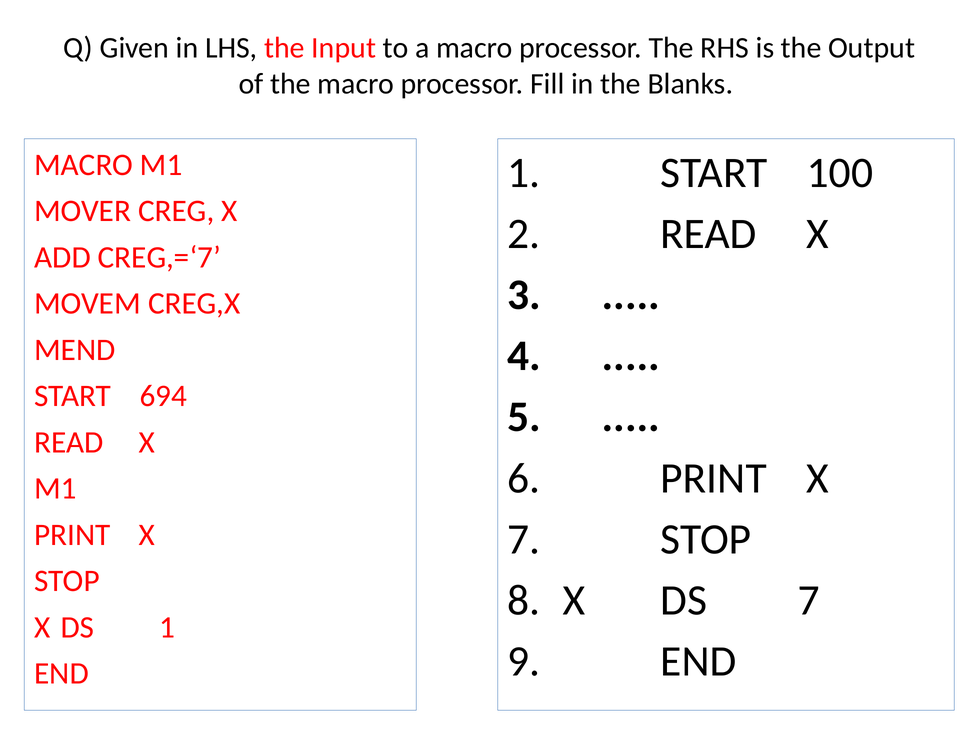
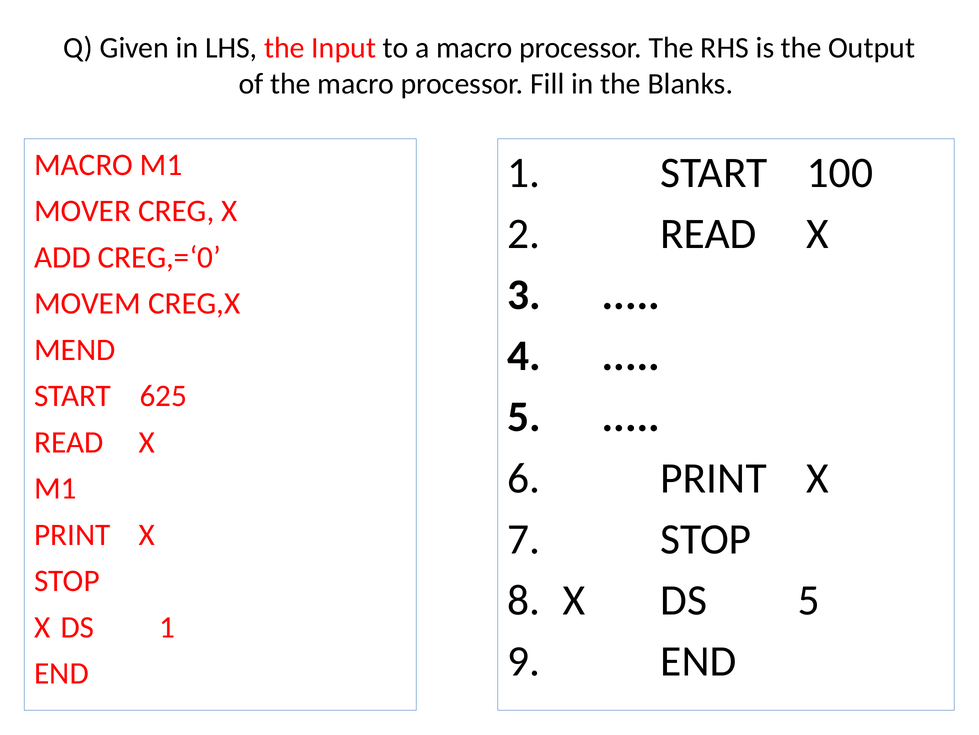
CREG,=‘7: CREG,=‘7 -> CREG,=‘0 (159, 257)
694: 694 -> 625 (163, 396)
DS 7: 7 -> 5 (809, 600)
